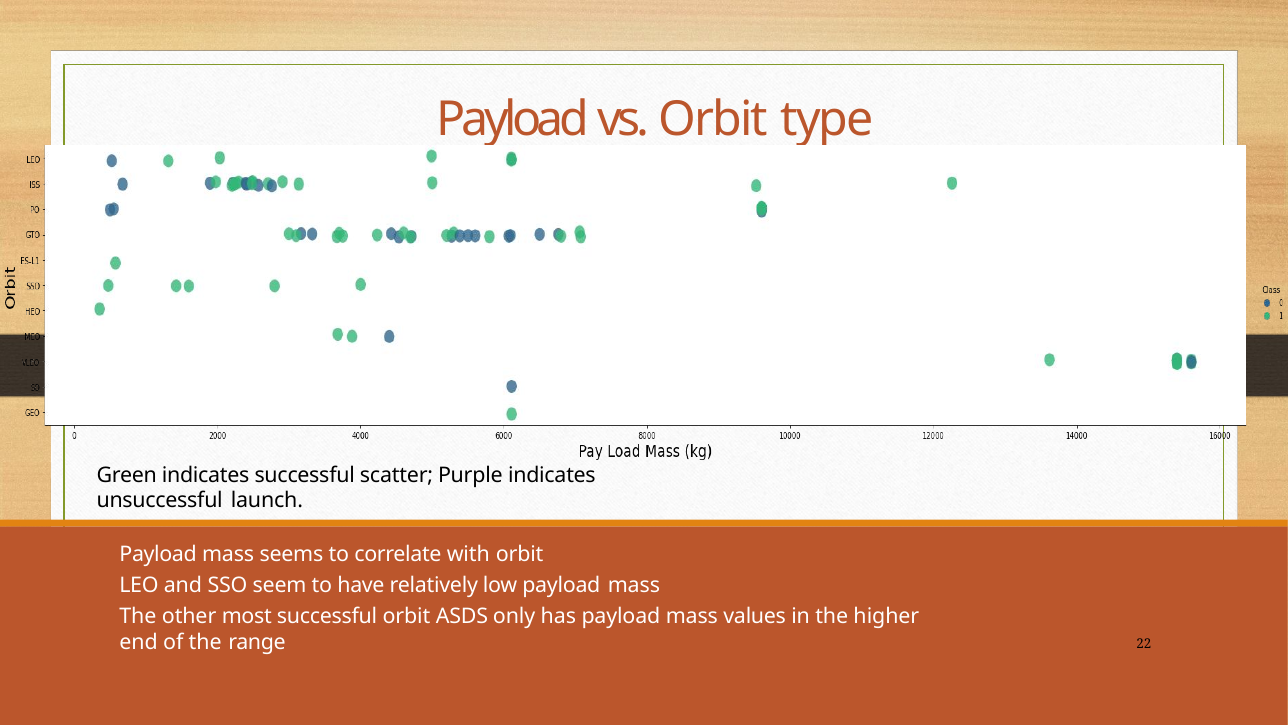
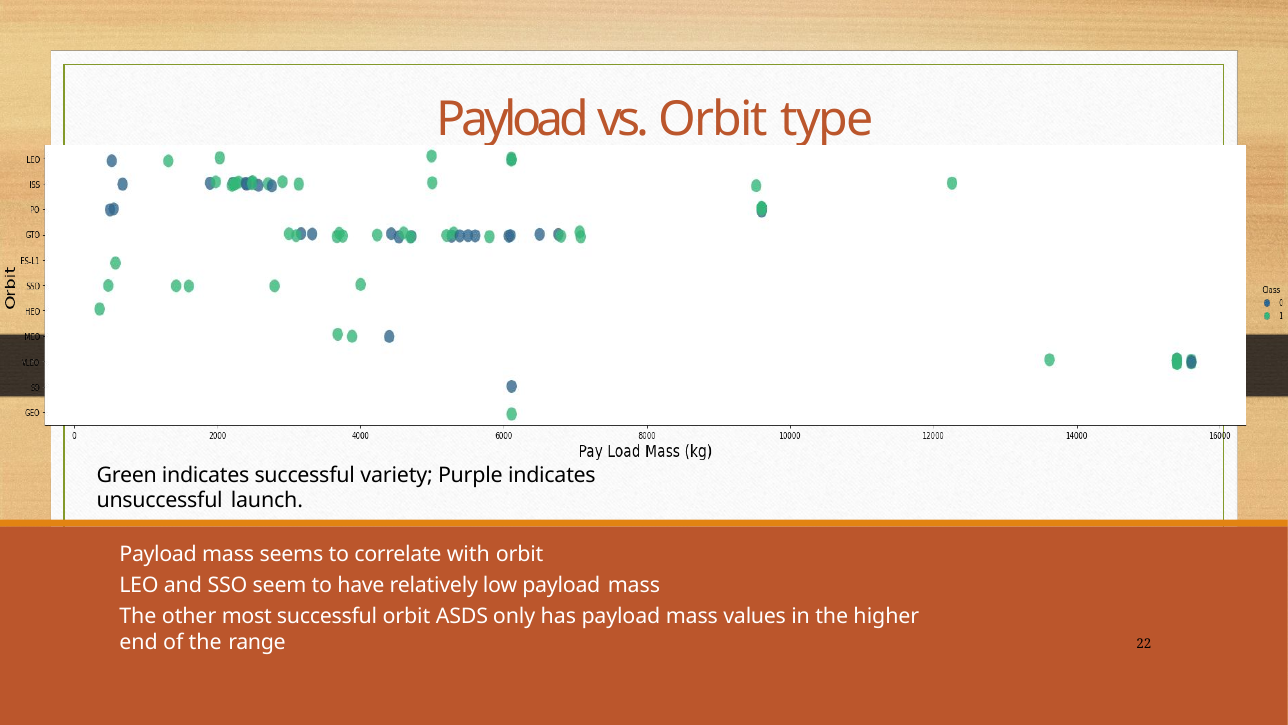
scatter: scatter -> variety (397, 475)
